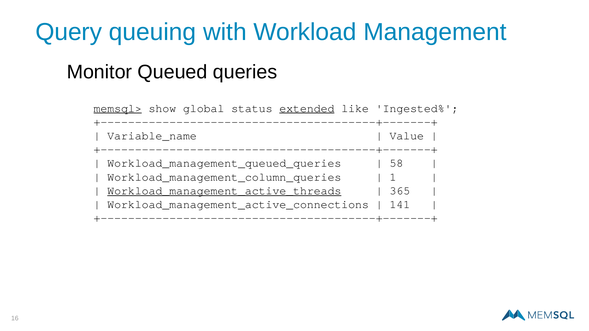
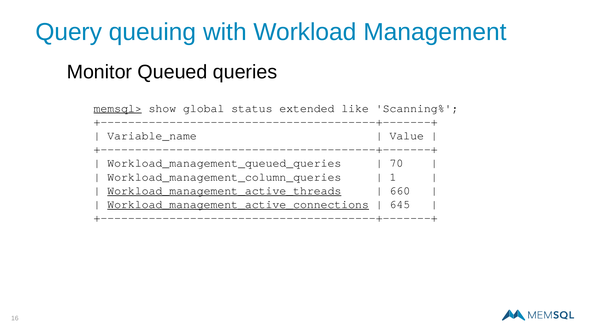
extended underline: present -> none (307, 108)
Ingested%: Ingested% -> Scanning% (417, 108)
58: 58 -> 70 (396, 163)
365: 365 -> 660 (400, 191)
Workload_management_active_connections underline: none -> present (238, 205)
141: 141 -> 645 (400, 205)
